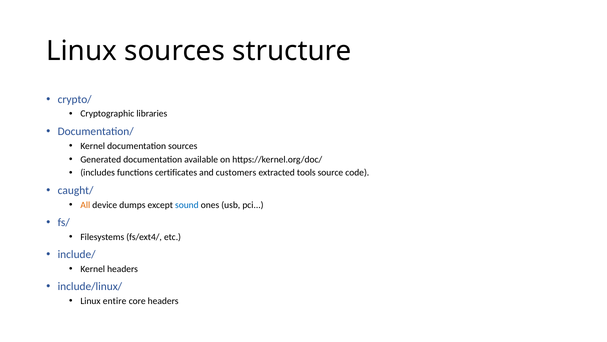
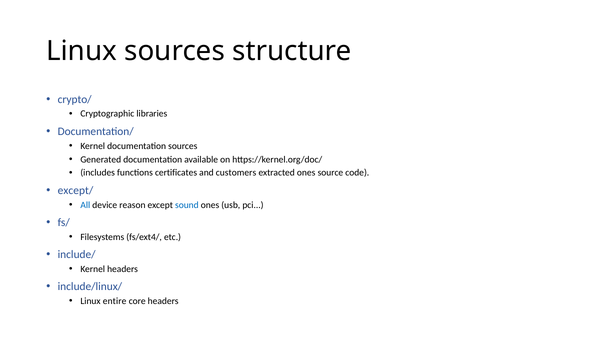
extracted tools: tools -> ones (306, 173)
caught/: caught/ -> except/ (76, 190)
All colour: orange -> blue (85, 205)
dumps: dumps -> reason (132, 205)
